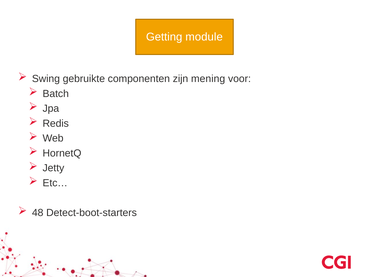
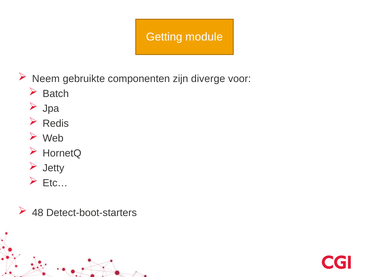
Swing: Swing -> Neem (46, 79)
mening: mening -> diverge (208, 79)
